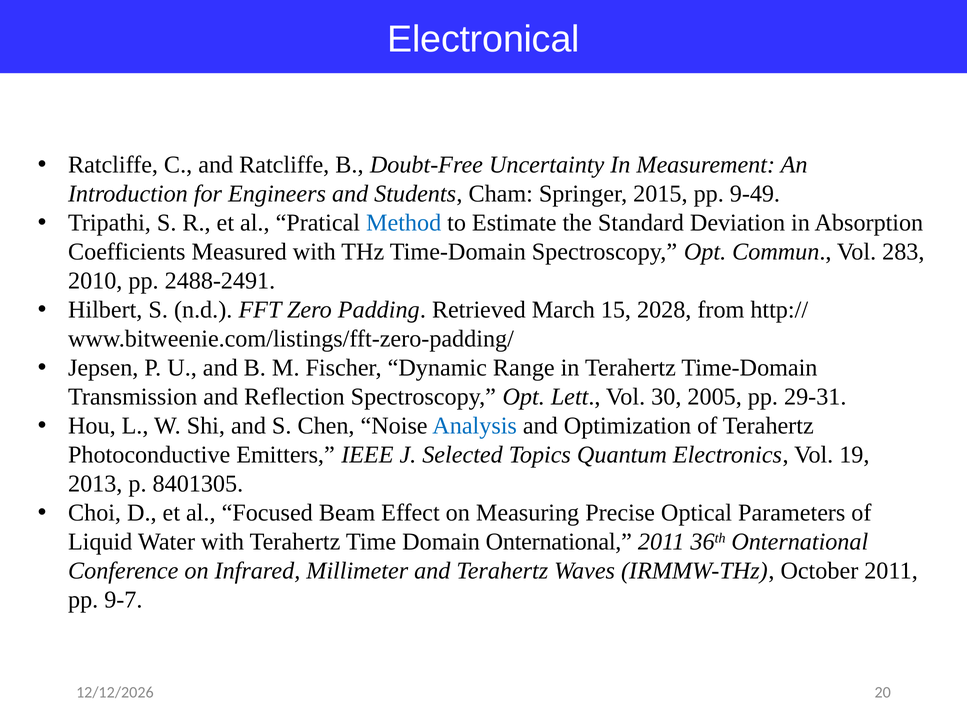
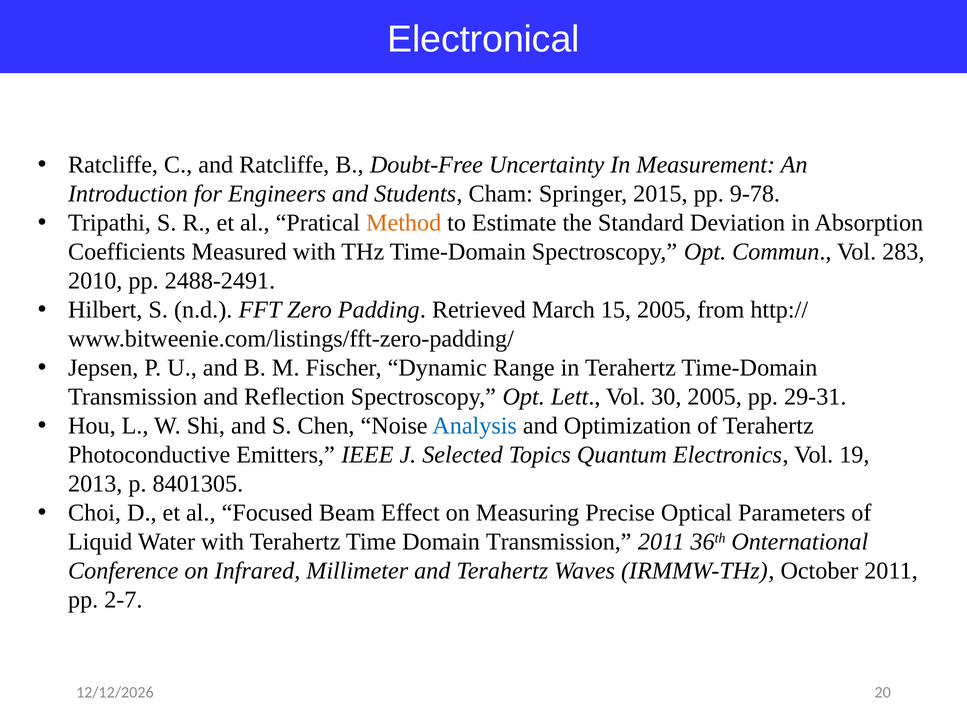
9-49: 9-49 -> 9-78 (755, 194)
Method colour: blue -> orange (404, 223)
15 2028: 2028 -> 2005 (664, 310)
Domain Onternational: Onternational -> Transmission (559, 542)
9-7: 9-7 -> 2-7 (123, 600)
